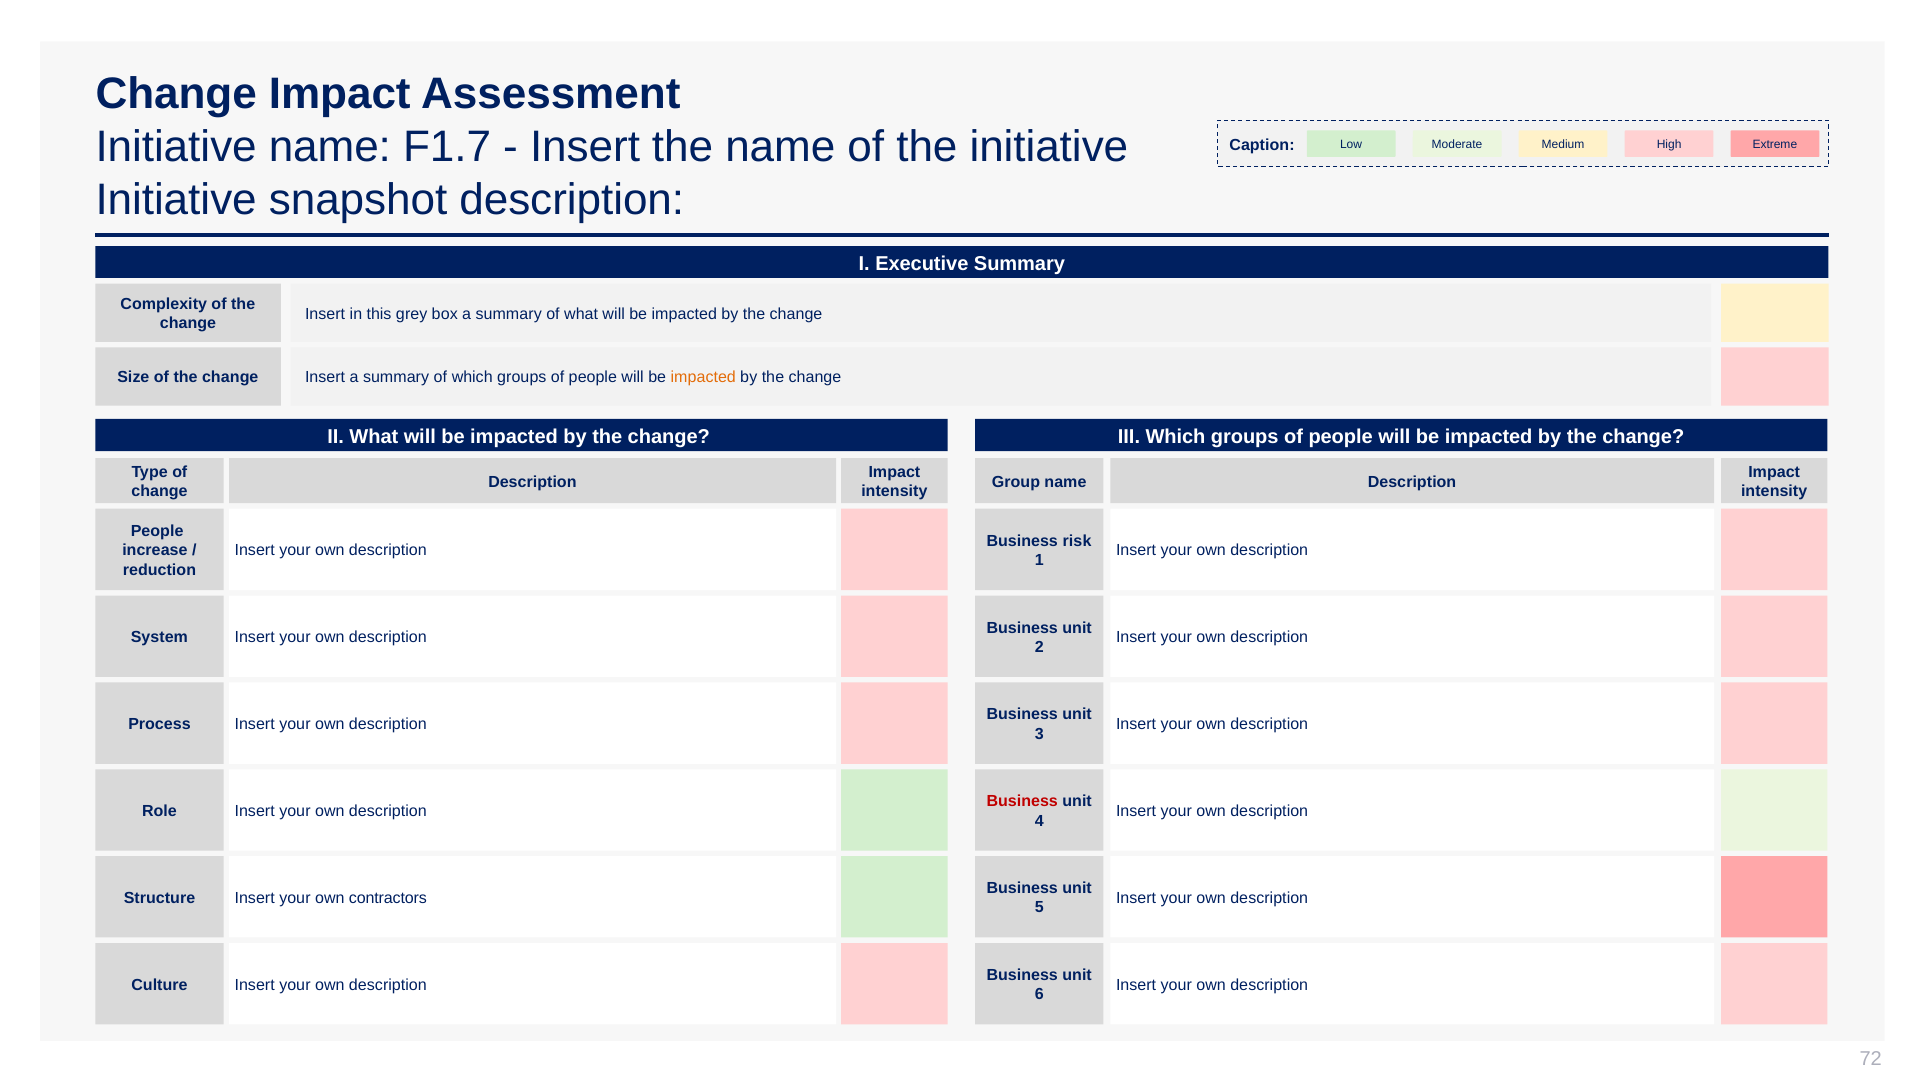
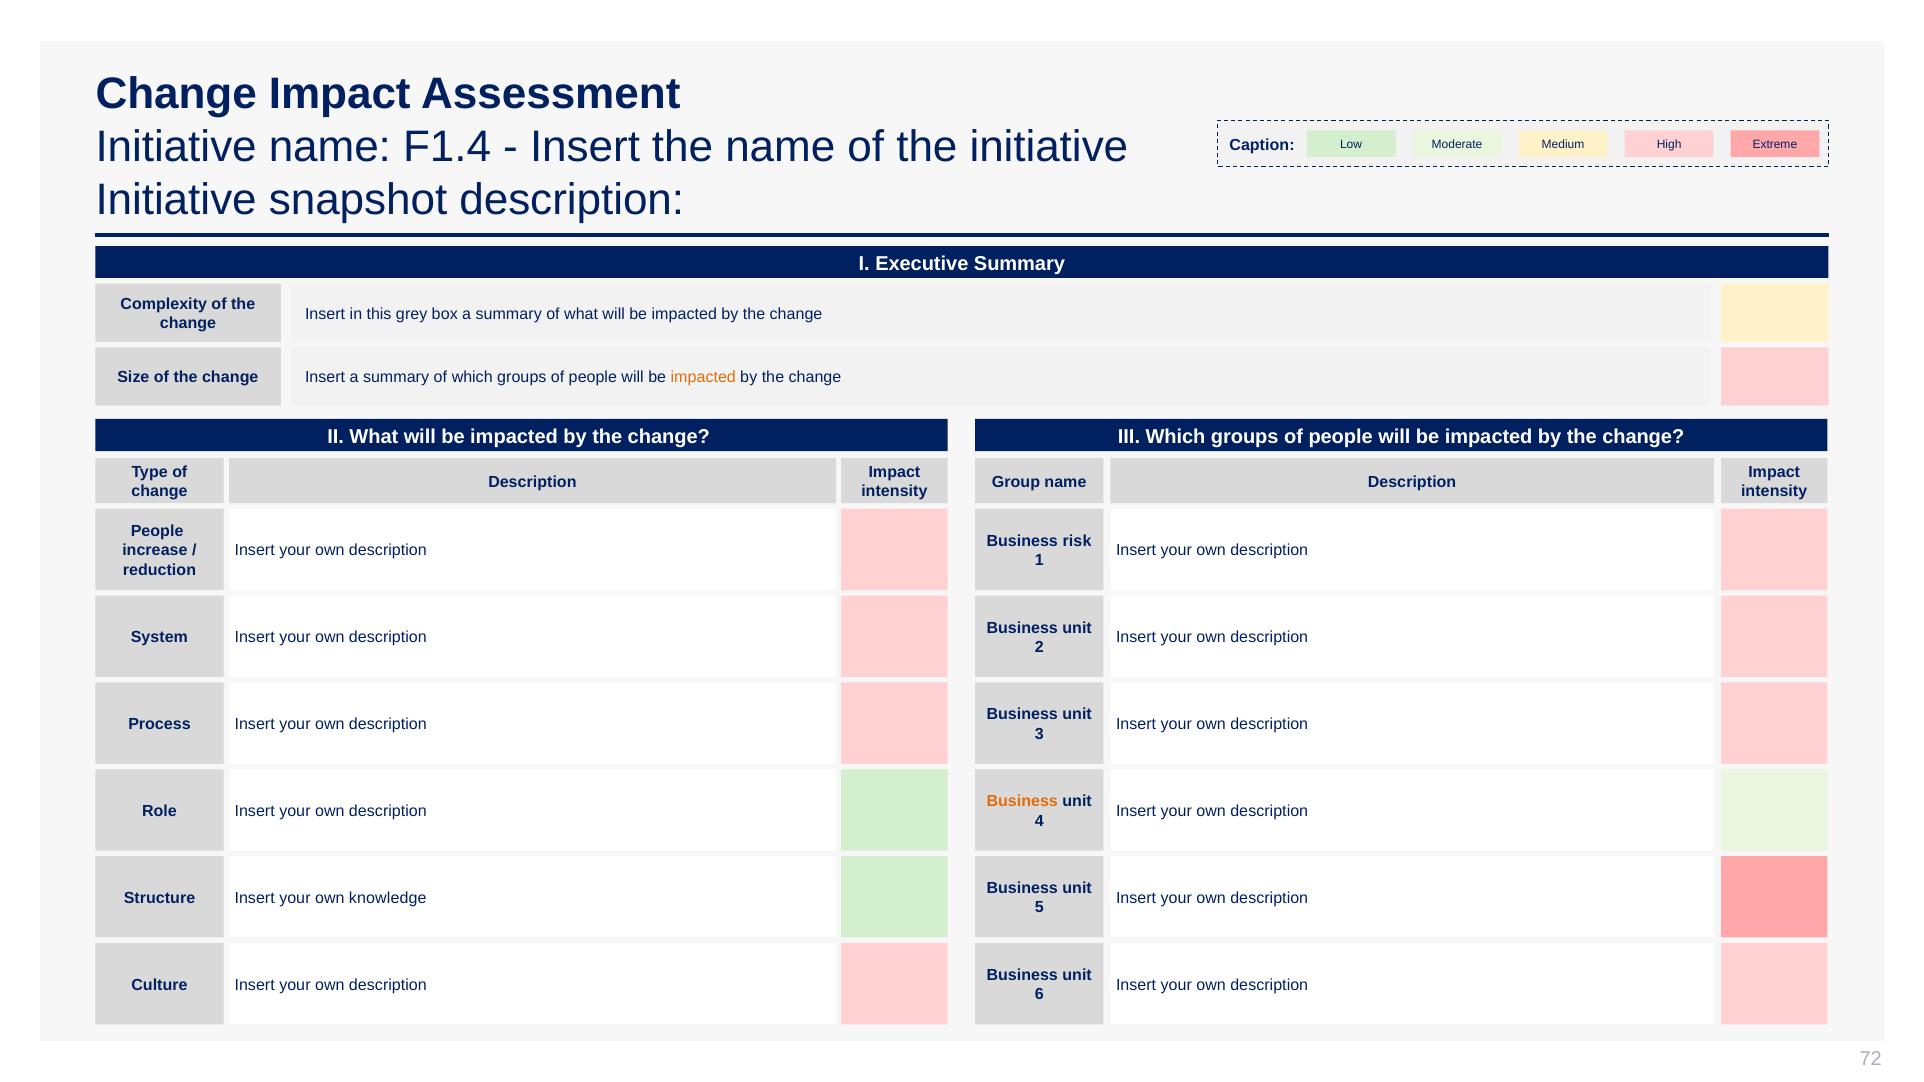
F1.7: F1.7 -> F1.4 (447, 147)
Business colour: red -> orange (1022, 802)
contractors: contractors -> knowledge (388, 898)
